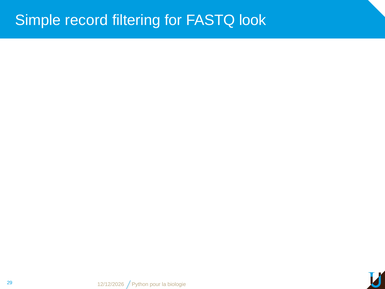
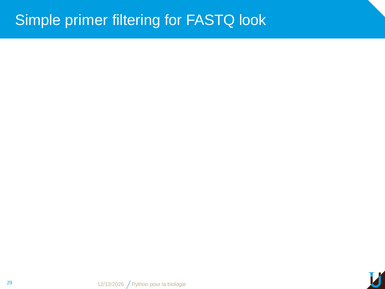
record: record -> primer (86, 20)
